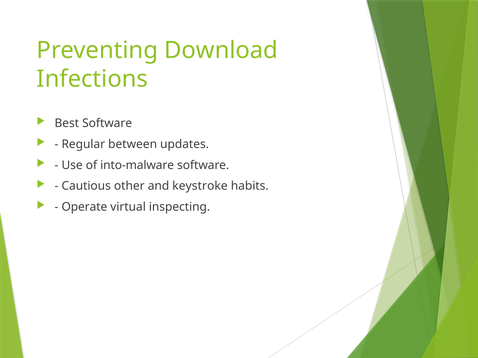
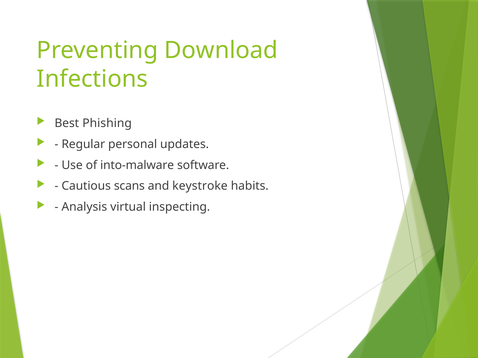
Best Software: Software -> Phishing (107, 123)
between: between -> personal (133, 144)
other: other -> scans (129, 186)
Operate: Operate -> Analysis (84, 207)
